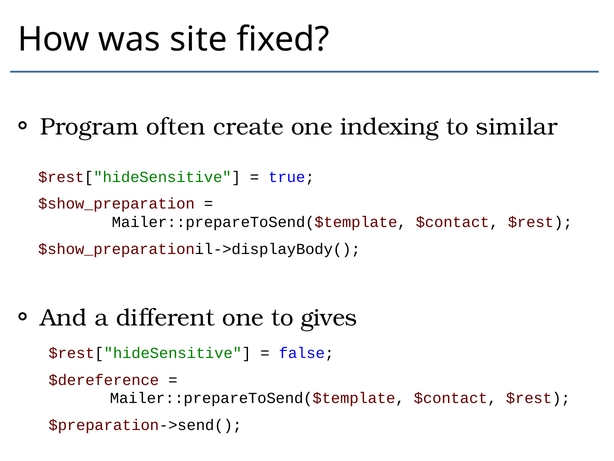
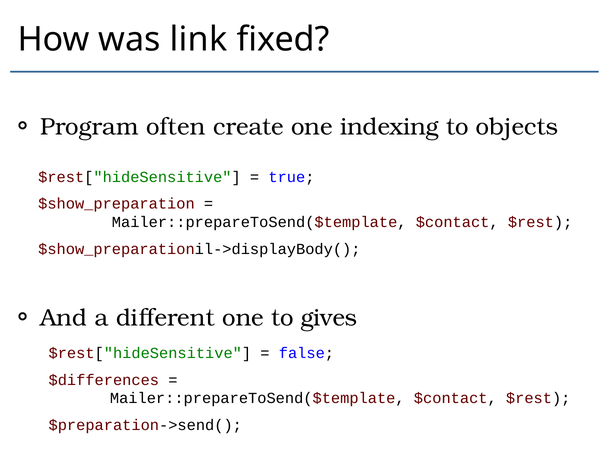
site: site -> link (199, 39)
similar: similar -> objects (517, 127)
$dereference: $dereference -> $differences (104, 380)
